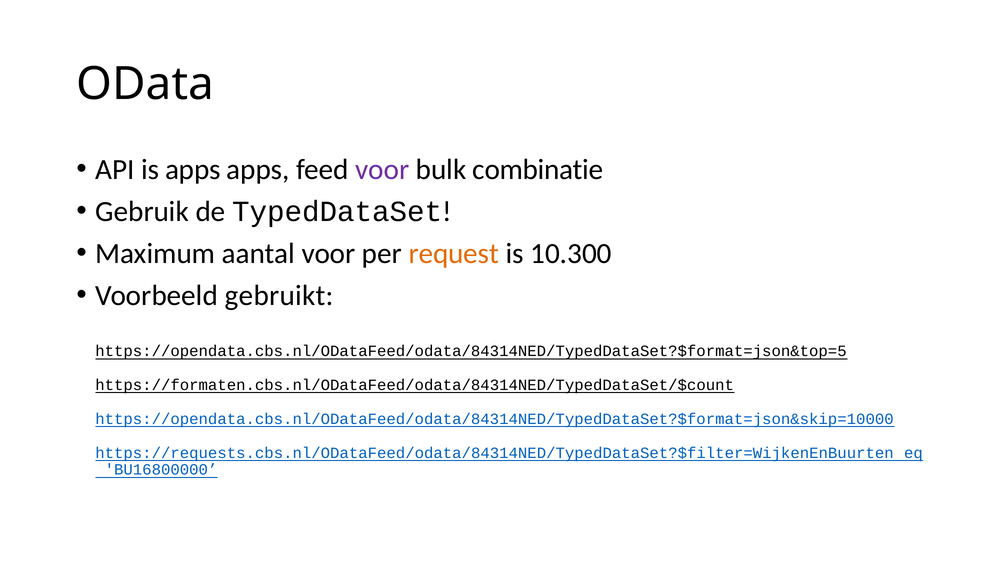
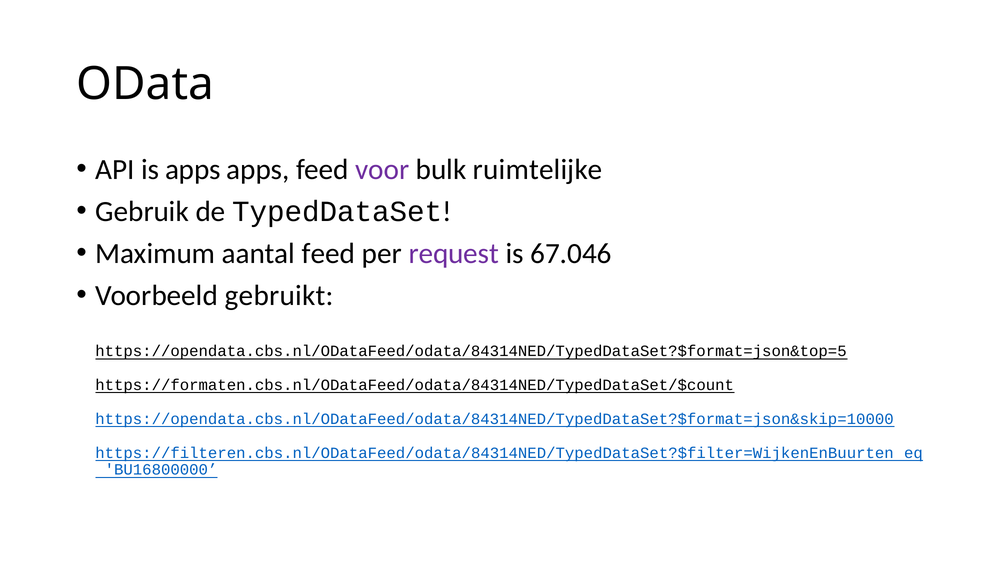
combinatie: combinatie -> ruimtelijke (538, 170)
aantal voor: voor -> feed (328, 254)
request colour: orange -> purple (454, 254)
10.300: 10.300 -> 67.046 (571, 254)
https://requests.cbs.nl/ODataFeed/odata/84314NED/TypedDataSet?$filter=WijkenEnBuurten: https://requests.cbs.nl/ODataFeed/odata/84314NED/TypedDataSet?$filter=WijkenEnBuurten -> https://filteren.cbs.nl/ODataFeed/odata/84314NED/TypedDataSet?$filter=WijkenEnBuurten (494, 453)
